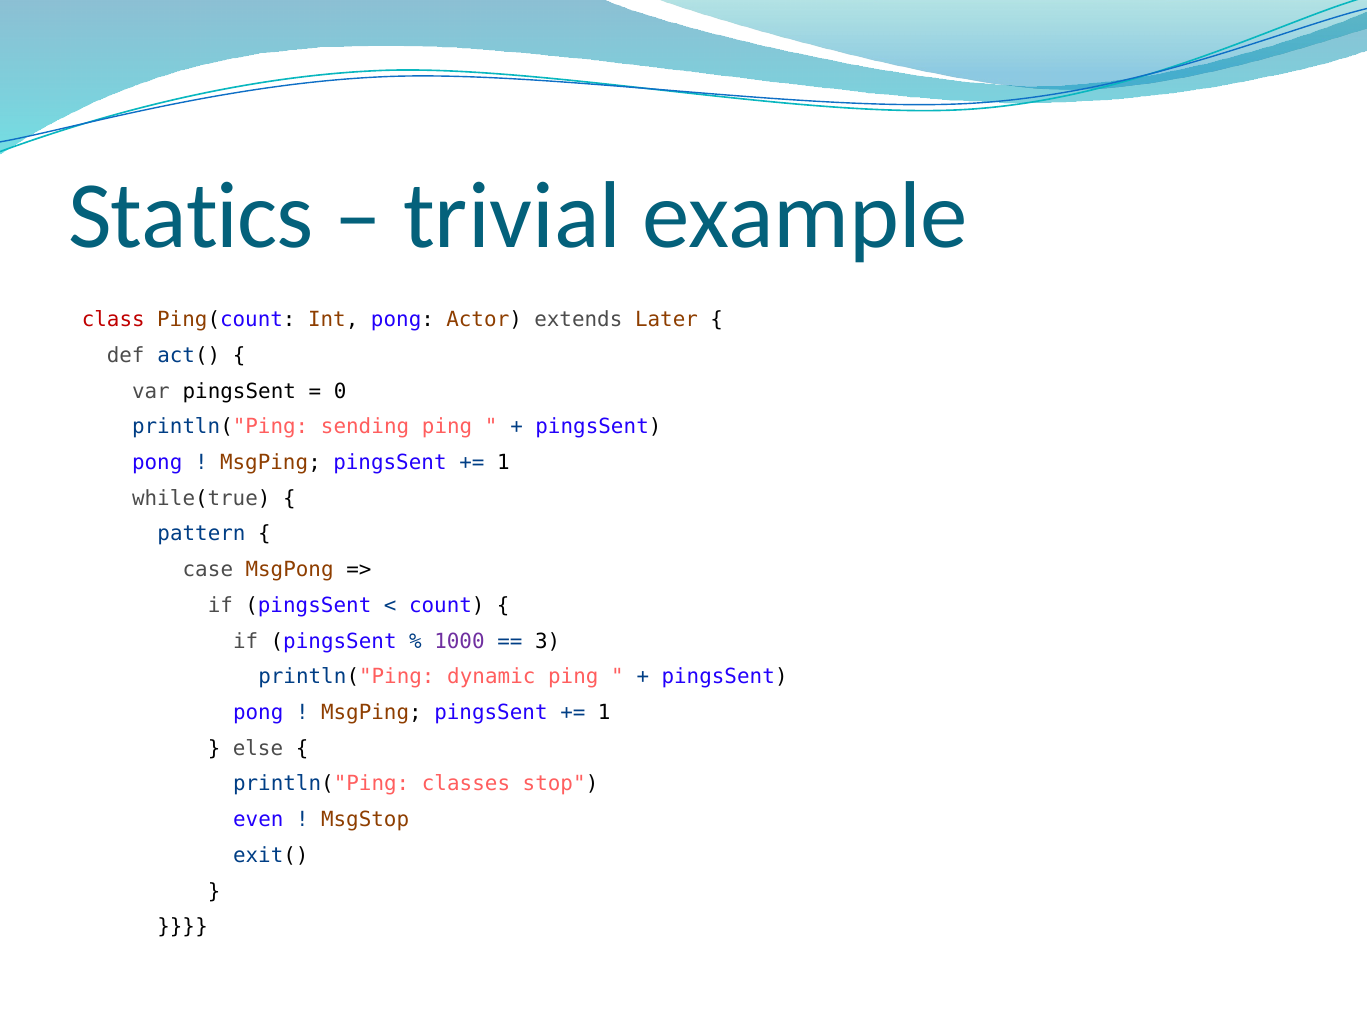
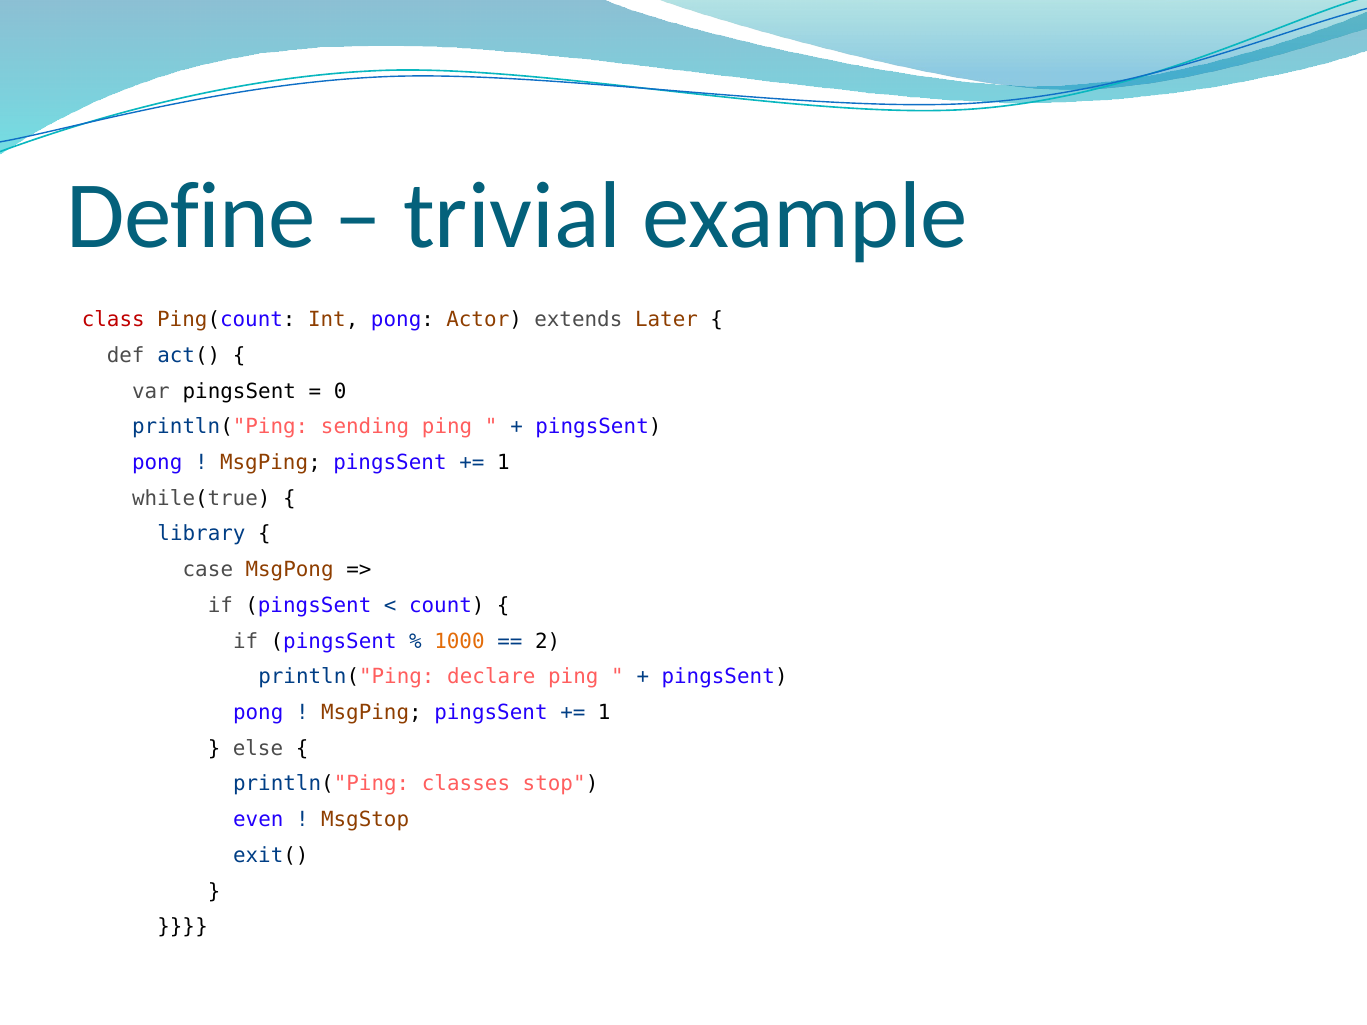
Statics: Statics -> Define (191, 217)
pattern: pattern -> library (201, 534)
1000 colour: purple -> orange (459, 641)
3: 3 -> 2 (548, 641)
dynamic: dynamic -> declare (491, 677)
